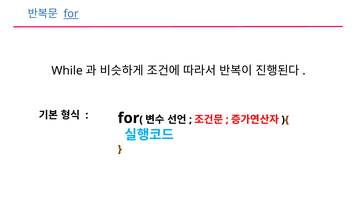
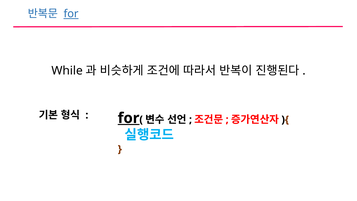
for underline: none -> present (129, 118)
